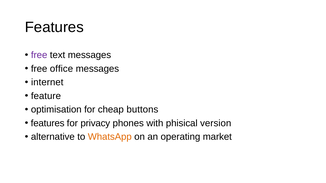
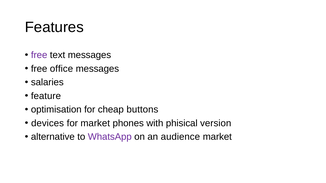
internet: internet -> salaries (47, 82)
features: features -> devices (48, 123)
for privacy: privacy -> market (95, 123)
WhatsApp colour: orange -> purple (110, 137)
operating: operating -> audience (180, 137)
